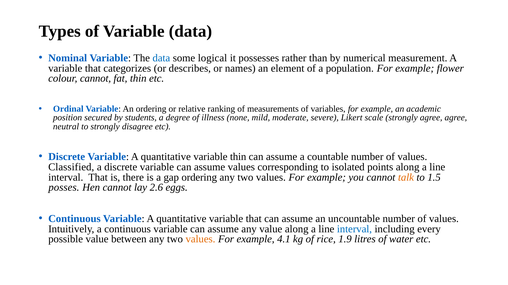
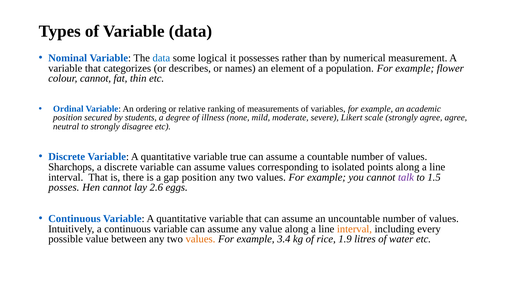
variable thin: thin -> true (238, 157)
Classified: Classified -> Sharchops (71, 167)
gap ordering: ordering -> position (199, 178)
talk colour: orange -> purple (406, 178)
interval colour: blue -> orange (354, 229)
4.1: 4.1 -> 3.4 (284, 240)
